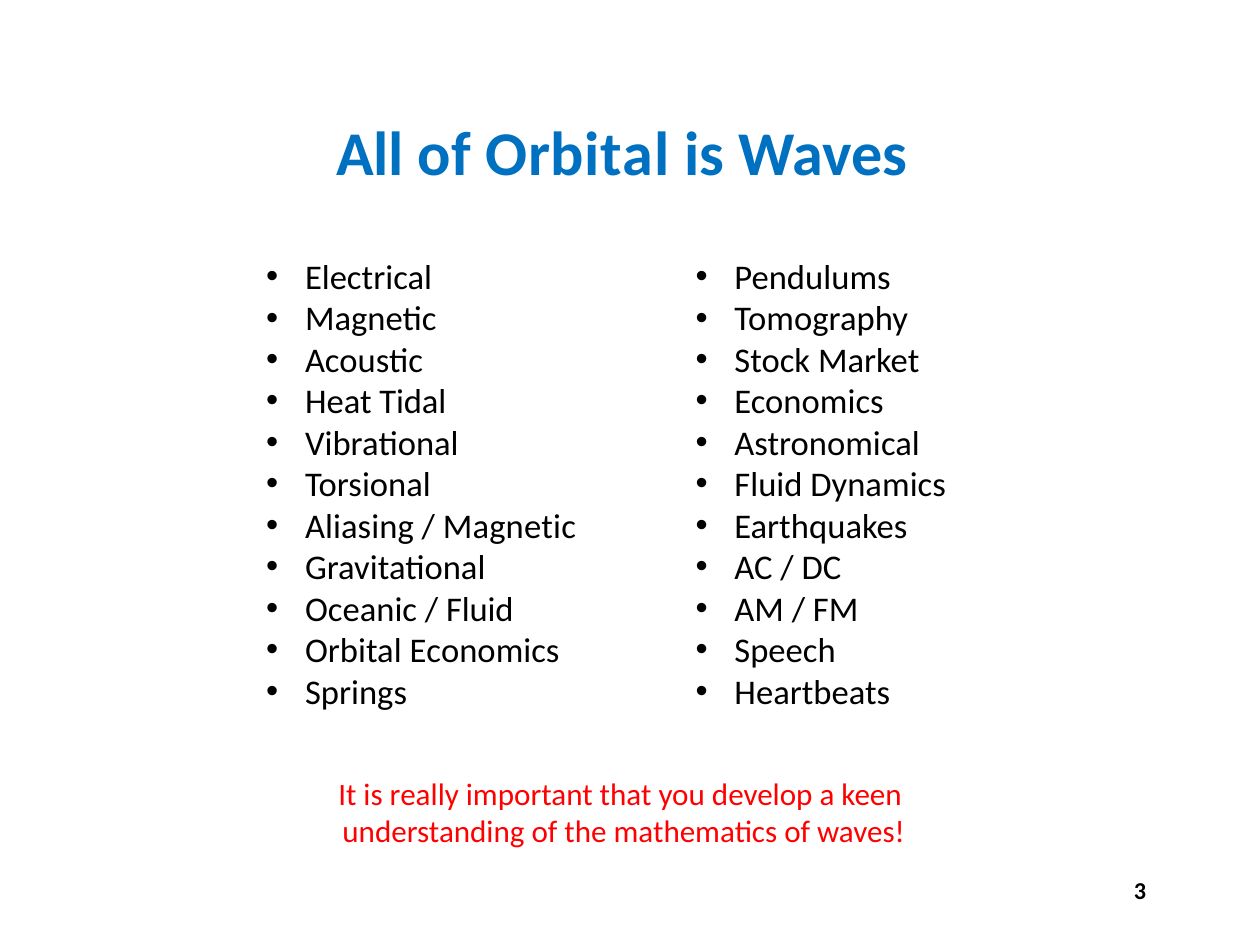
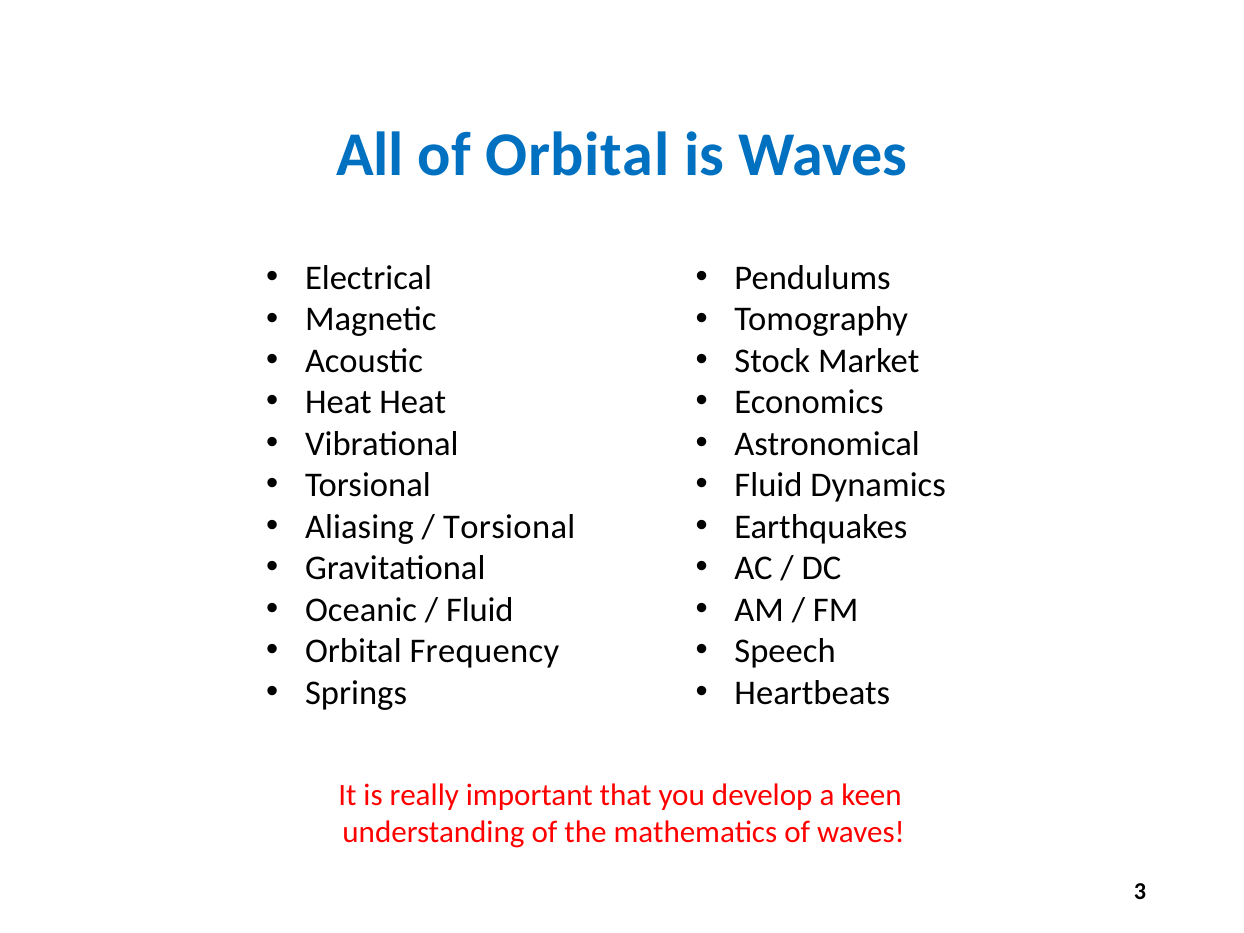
Heat Tidal: Tidal -> Heat (413, 403)
Magnetic: Magnetic -> Torsional (509, 527)
Orbital Economics: Economics -> Frequency (484, 651)
